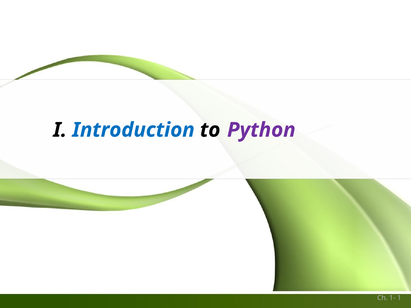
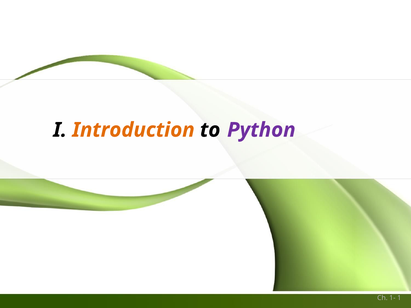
Introduction colour: blue -> orange (133, 130)
